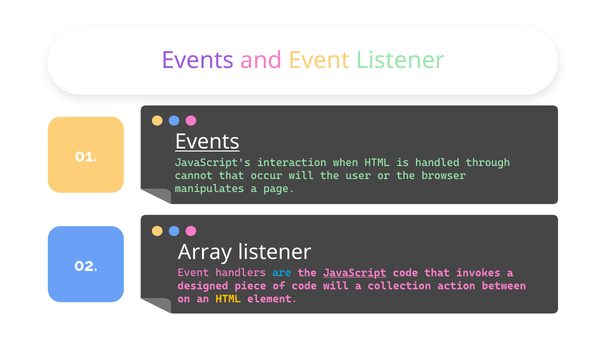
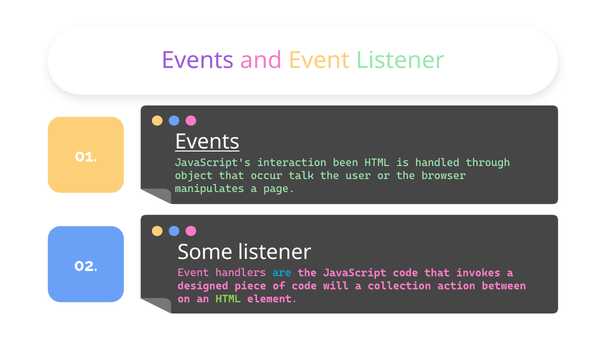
when: when -> been (346, 163)
cannot: cannot -> object (194, 176)
occur will: will -> talk (301, 176)
Array: Array -> Some (205, 252)
JavaScript underline: present -> none (355, 273)
HTML colour: yellow -> light green (228, 299)
